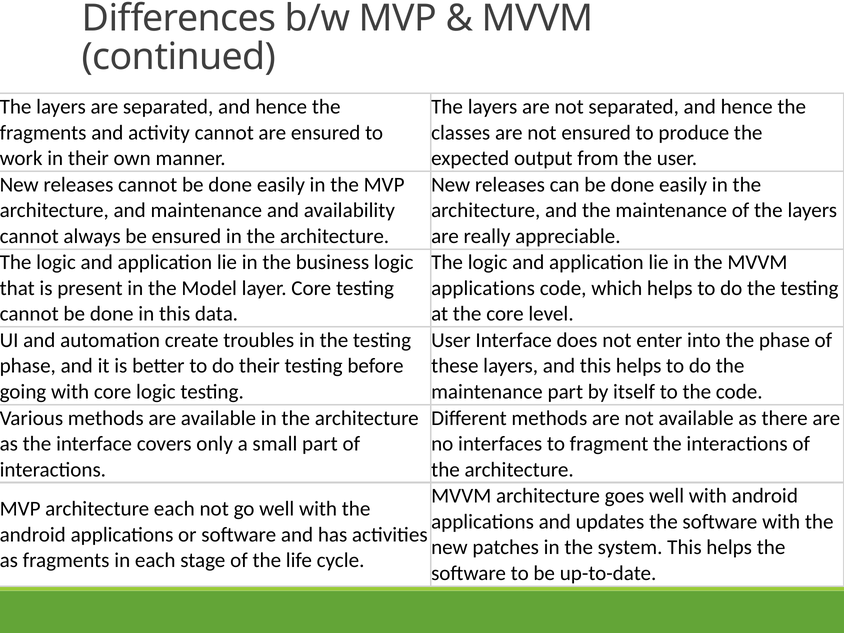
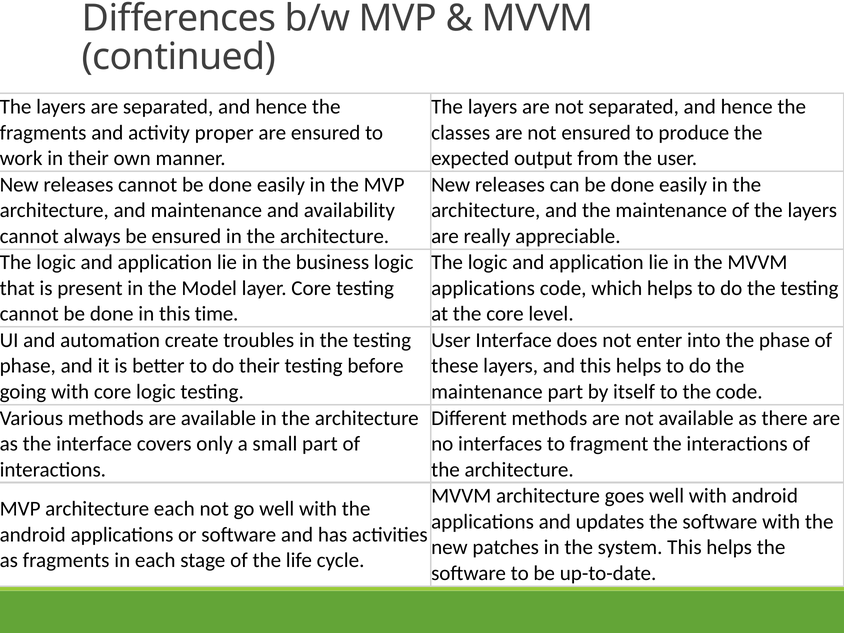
activity cannot: cannot -> proper (224, 133)
data: data -> time (217, 314)
